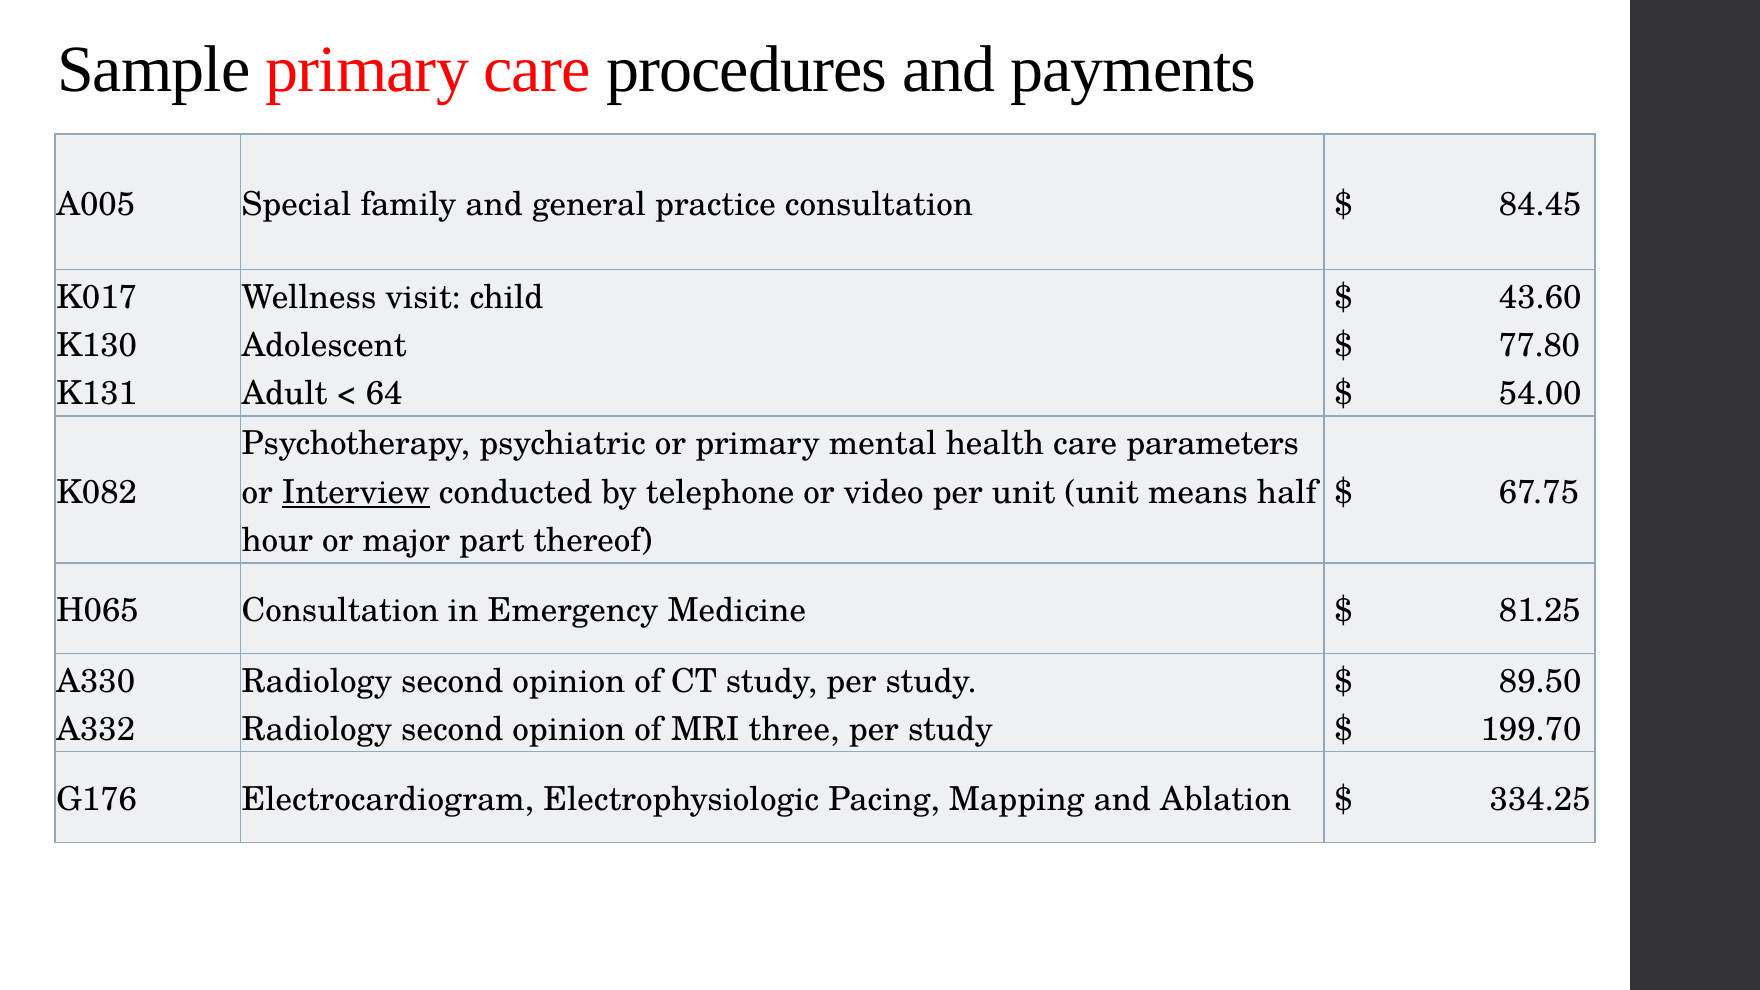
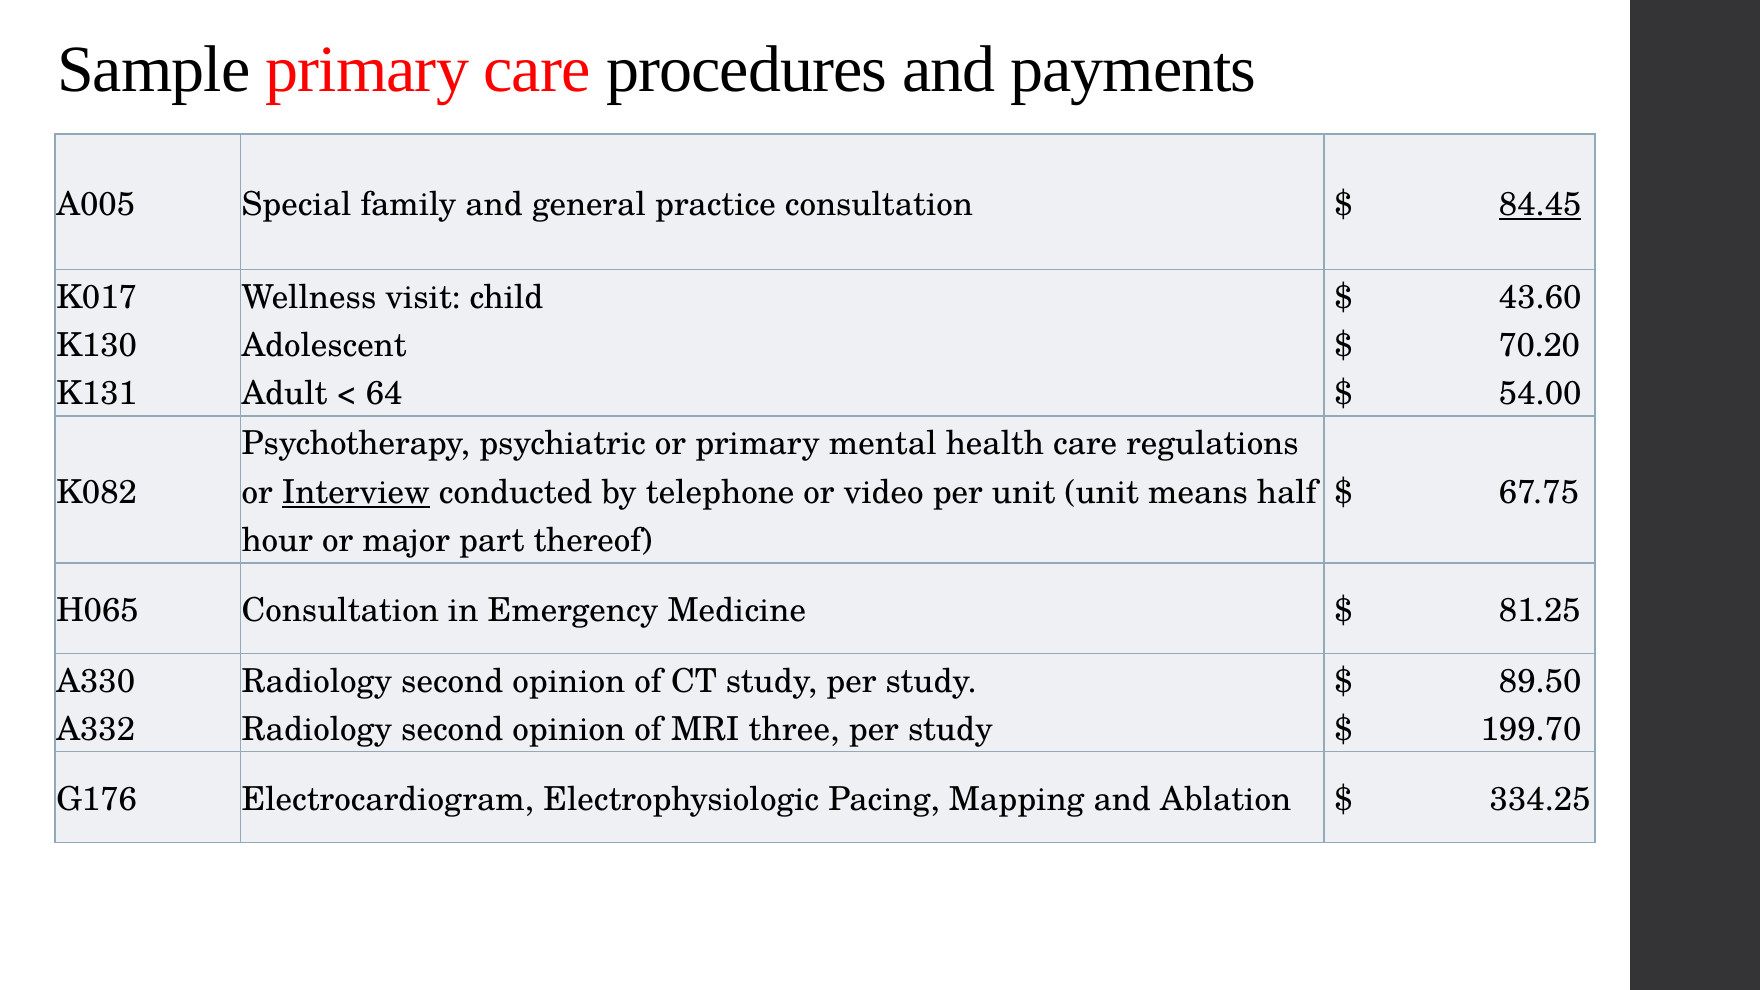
84.45 underline: none -> present (1540, 205)
77.80: 77.80 -> 70.20 (1539, 346)
parameters: parameters -> regulations (1212, 444)
